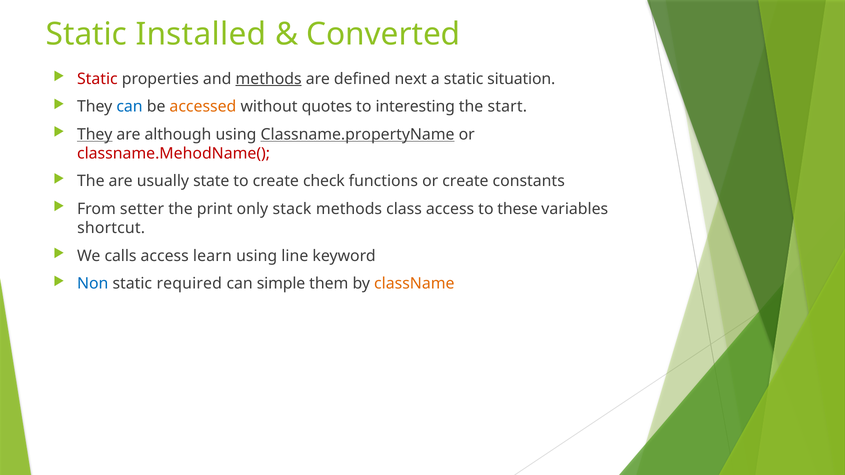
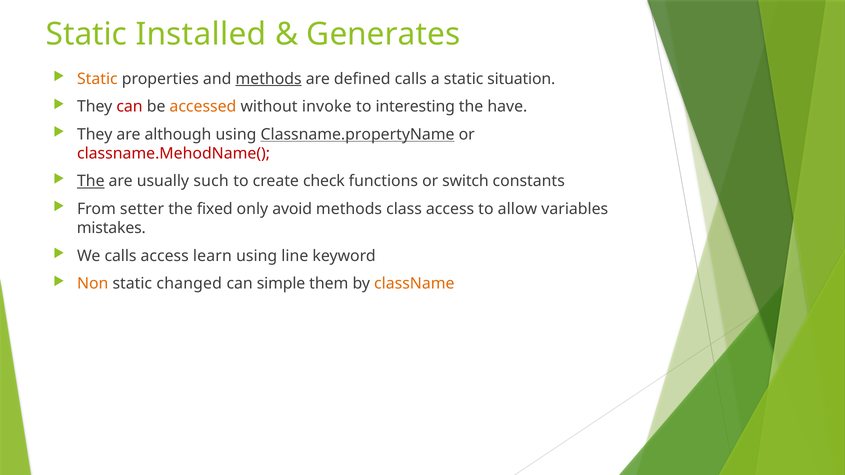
Converted: Converted -> Generates (383, 34)
Static colour: red -> orange (97, 79)
defined next: next -> calls (411, 79)
can colour: blue -> red (130, 107)
quotes: quotes -> invoke (327, 107)
start: start -> have (507, 107)
They underline: present -> none (95, 135)
The underline: none -> present (91, 181)
state: state -> such (211, 181)
or create: create -> switch (465, 181)
print: print -> fixed (215, 209)
stack: stack -> avoid (292, 209)
these: these -> allow (517, 209)
shortcut: shortcut -> mistakes (111, 228)
Non colour: blue -> orange (93, 284)
required: required -> changed (189, 284)
